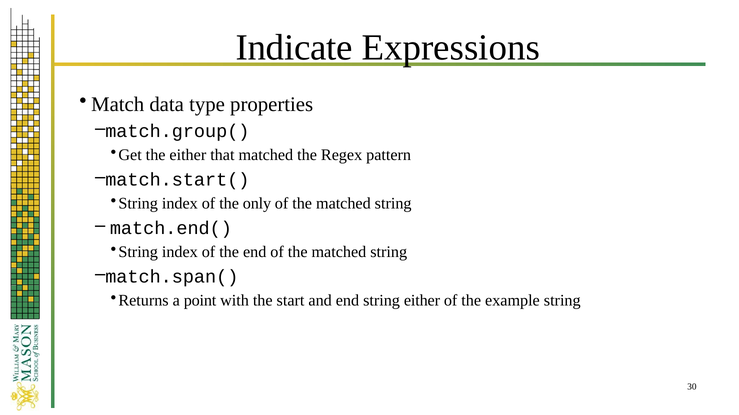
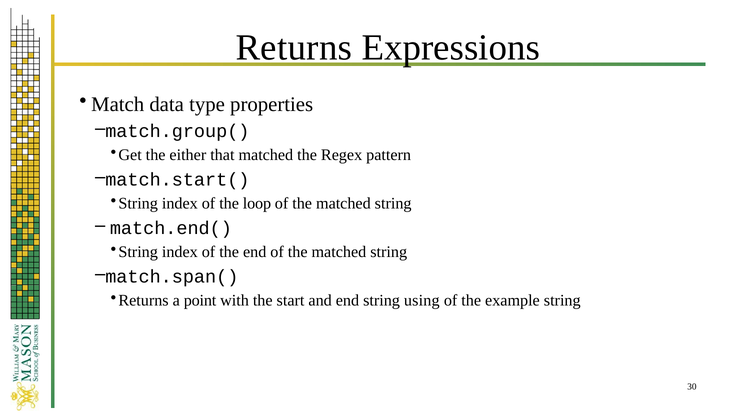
Indicate: Indicate -> Returns (294, 48)
only: only -> loop (257, 204)
string either: either -> using (422, 301)
